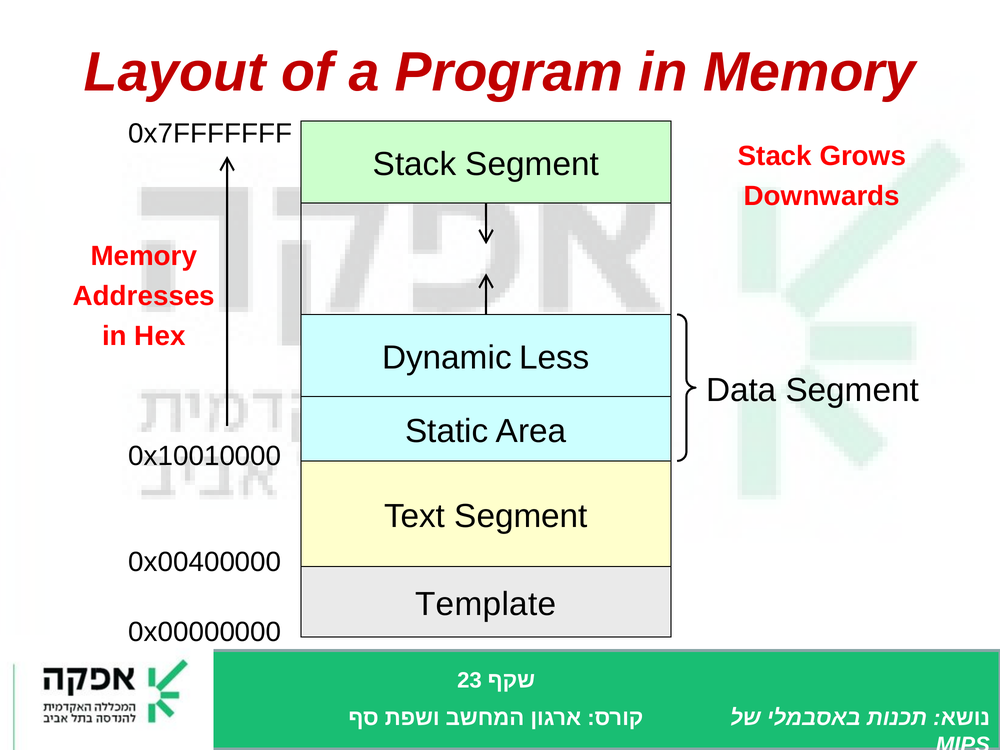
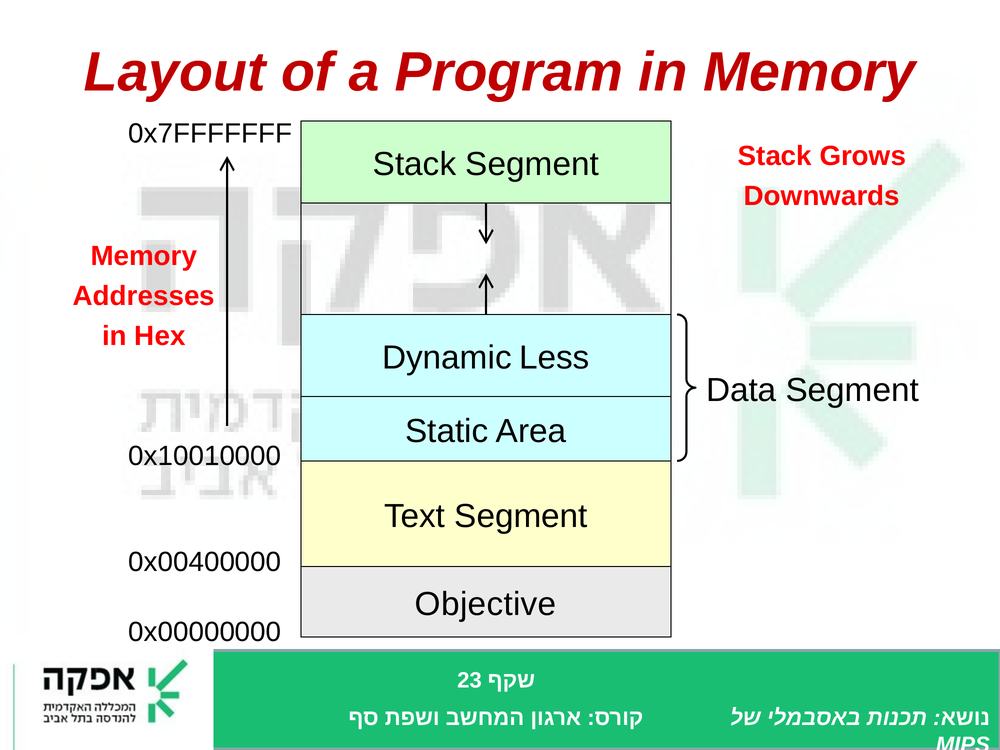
Template: Template -> Objective (486, 604)
